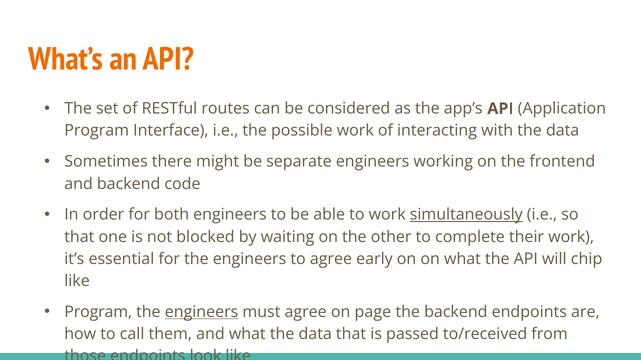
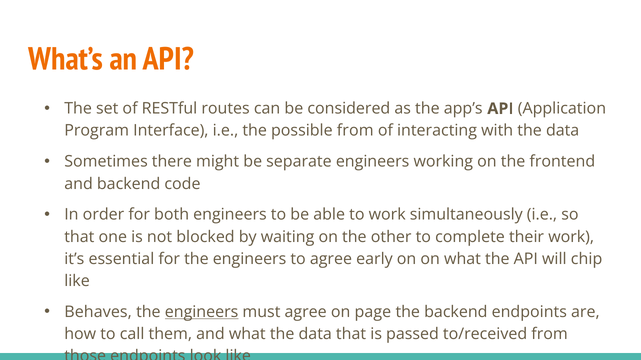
possible work: work -> from (355, 131)
simultaneously underline: present -> none (466, 215)
Program: Program -> Behaves (98, 312)
